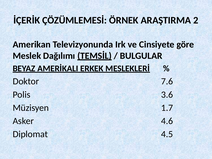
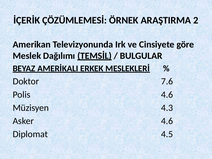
Polis 3.6: 3.6 -> 4.6 (167, 95)
1.7: 1.7 -> 4.3 (167, 108)
